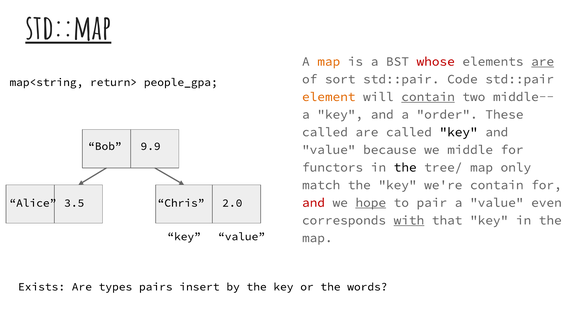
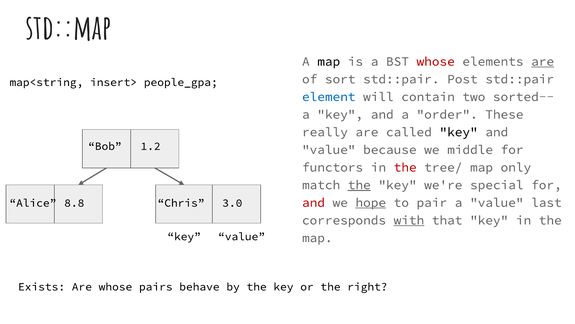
std::map underline: present -> none (68, 28)
map colour: orange -> black (329, 61)
Code: Code -> Post (462, 79)
return>: return> -> insert> (114, 82)
element colour: orange -> blue (329, 97)
contain underline: present -> none (428, 97)
middle--: middle-- -> sorted-- (523, 97)
called: called -> really (325, 132)
9.9: 9.9 -> 1.2 (151, 146)
the colour: black -> red (405, 167)
the underline: none -> present (359, 185)
we're contain: contain -> special (497, 185)
even: even -> last (546, 202)
3.5: 3.5 -> 8.8 (74, 203)
2.0: 2.0 -> 3.0 (232, 203)
Are types: types -> whose (115, 286)
insert: insert -> behave (199, 286)
words: words -> right (367, 286)
